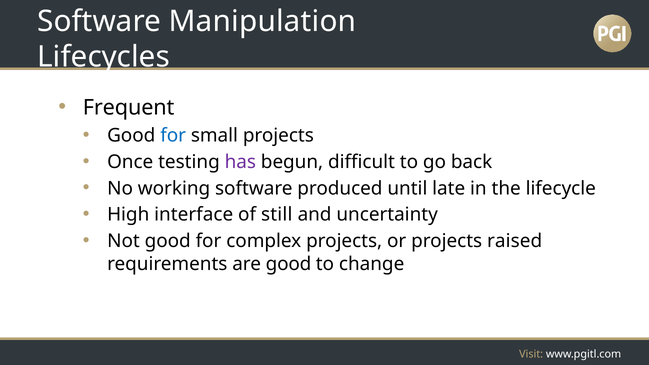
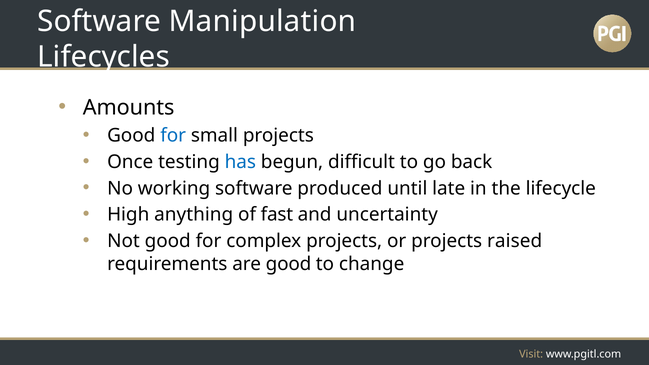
Frequent: Frequent -> Amounts (129, 107)
has colour: purple -> blue (240, 162)
interface: interface -> anything (194, 215)
still: still -> fast (277, 215)
